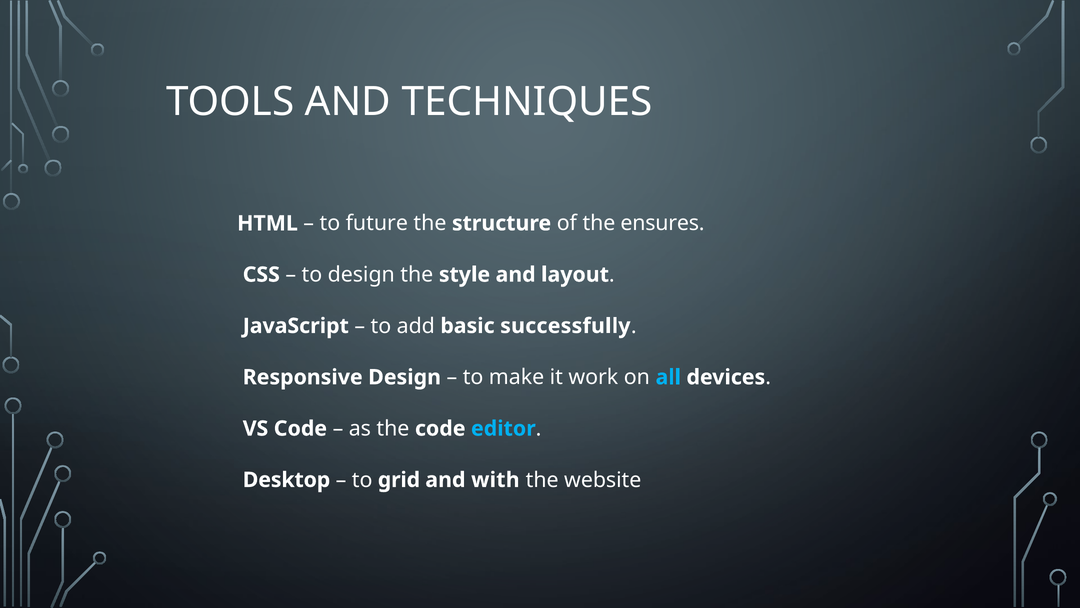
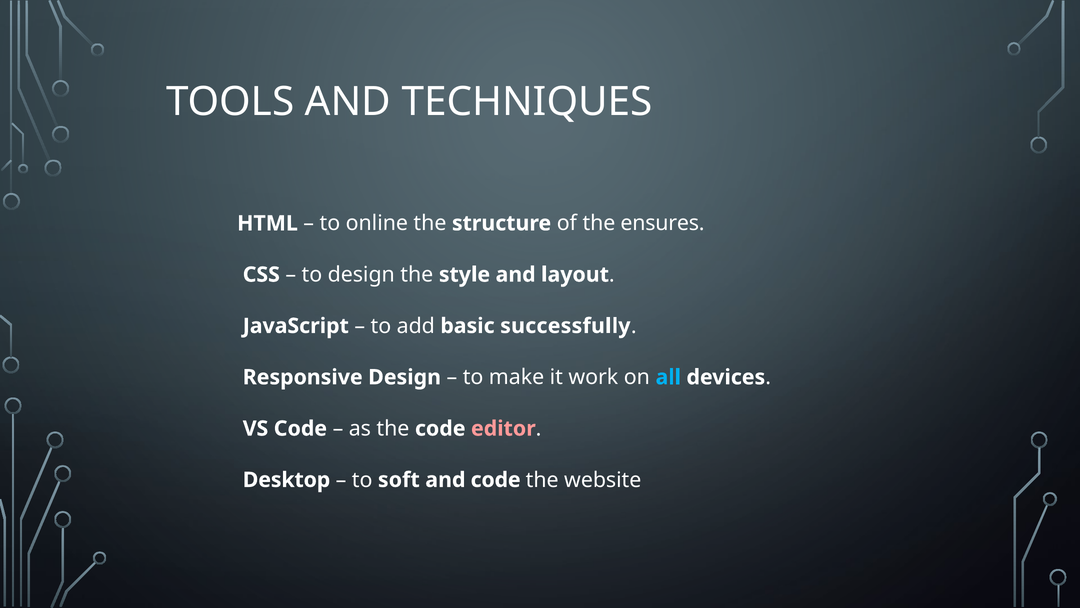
future: future -> online (377, 223)
editor colour: light blue -> pink (503, 428)
grid: grid -> soft (399, 480)
and with: with -> code (496, 480)
